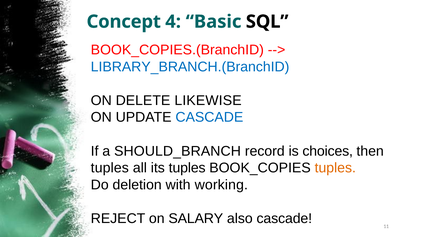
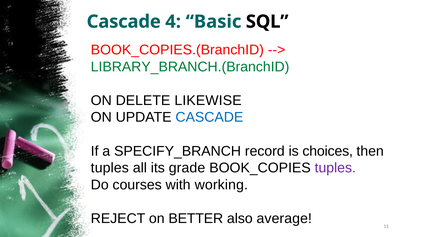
Concept: Concept -> Cascade (124, 22)
LIBRARY_BRANCH.(BranchID colour: blue -> green (190, 67)
SHOULD_BRANCH: SHOULD_BRANCH -> SPECIFY_BRANCH (178, 151)
its tuples: tuples -> grade (187, 168)
tuples colour: orange -> purple (335, 168)
deletion: deletion -> courses (137, 185)
SALARY: SALARY -> BETTER (196, 218)
also cascade: cascade -> average (284, 218)
